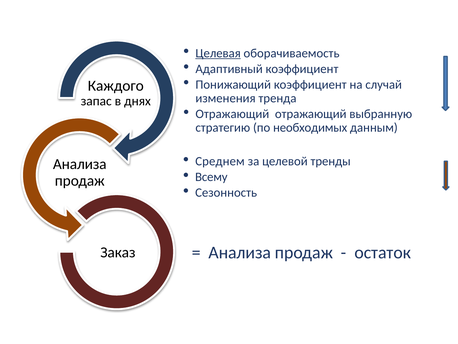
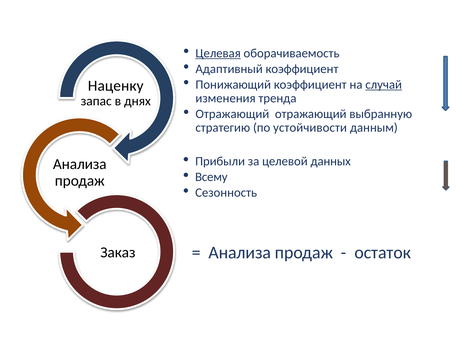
случай underline: none -> present (384, 84)
Каждого: Каждого -> Наценку (116, 86)
необходимых: необходимых -> устойчивости (310, 128)
Среднем: Среднем -> Прибыли (220, 161)
тренды: тренды -> данных (331, 161)
